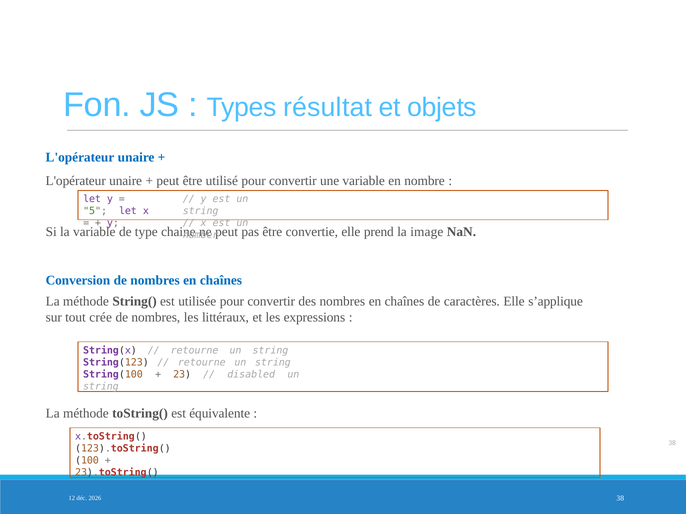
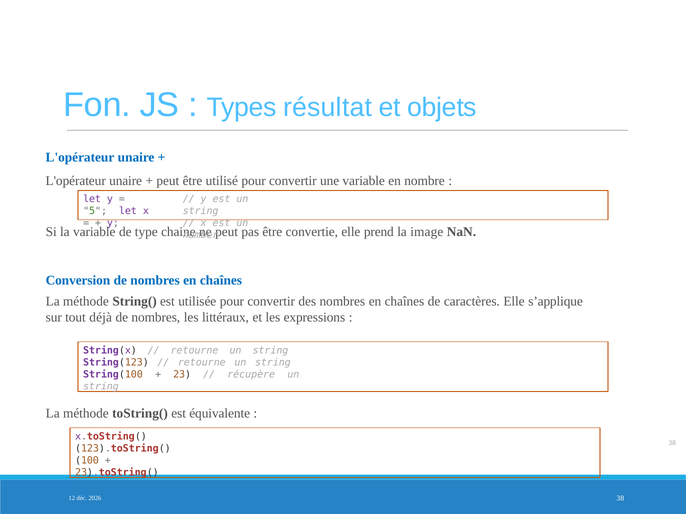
crée: crée -> déjà (101, 318)
disabled: disabled -> récupère (251, 375)
